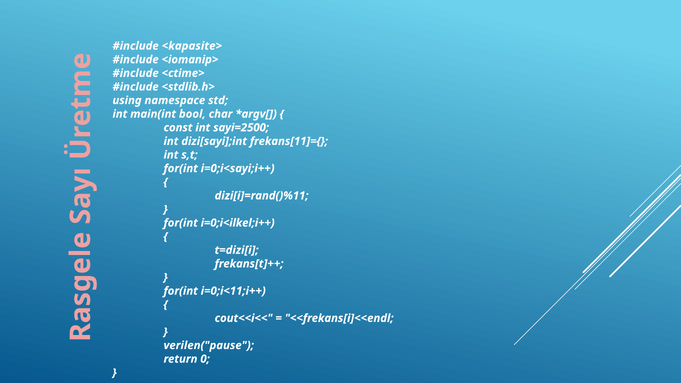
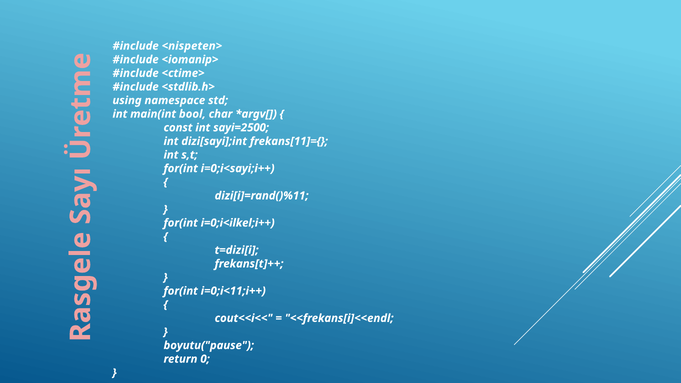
<kapasite>: <kapasite> -> <nispeten> (192, 46)
verilen("pause: verilen("pause -> boyutu("pause (209, 345)
